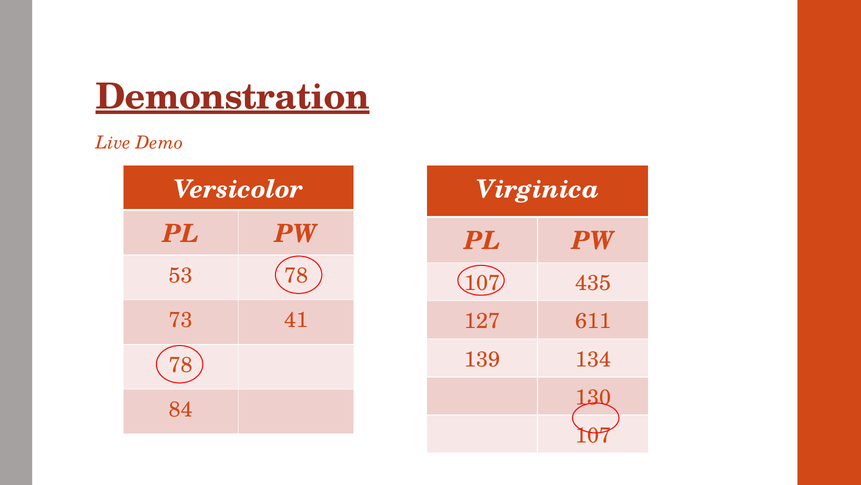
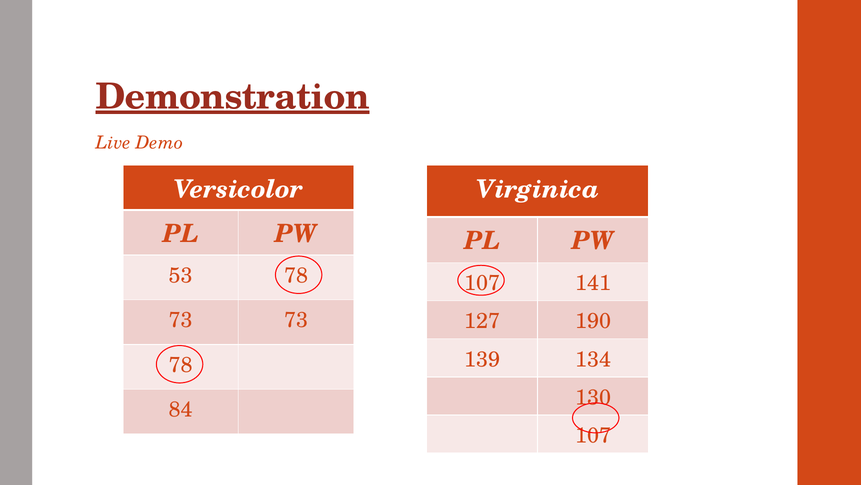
435: 435 -> 141 (593, 283)
73 41: 41 -> 73 (296, 320)
611: 611 -> 190 (593, 321)
